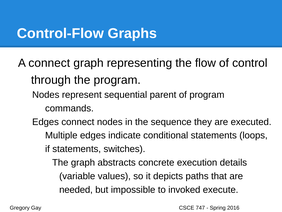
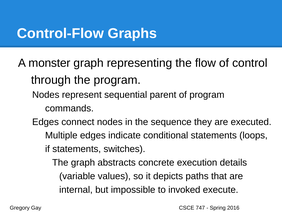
A connect: connect -> monster (49, 63)
needed: needed -> internal (76, 189)
